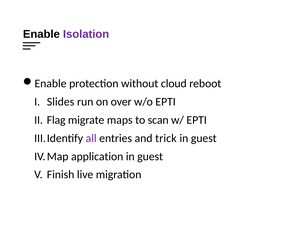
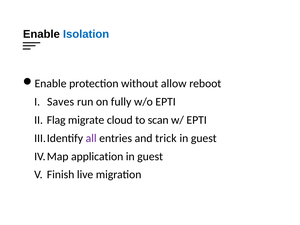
Isolation colour: purple -> blue (86, 34)
cloud: cloud -> allow (174, 84)
Slides: Slides -> Saves (61, 102)
over: over -> fully (121, 102)
maps: maps -> cloud (120, 120)
